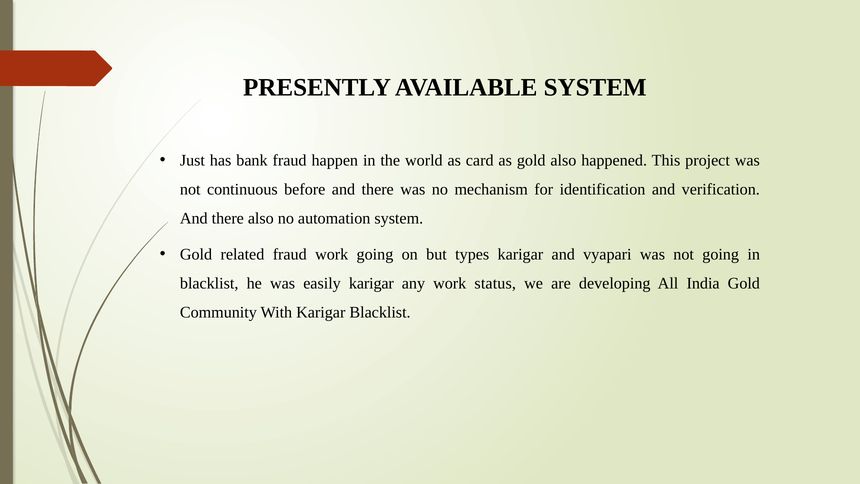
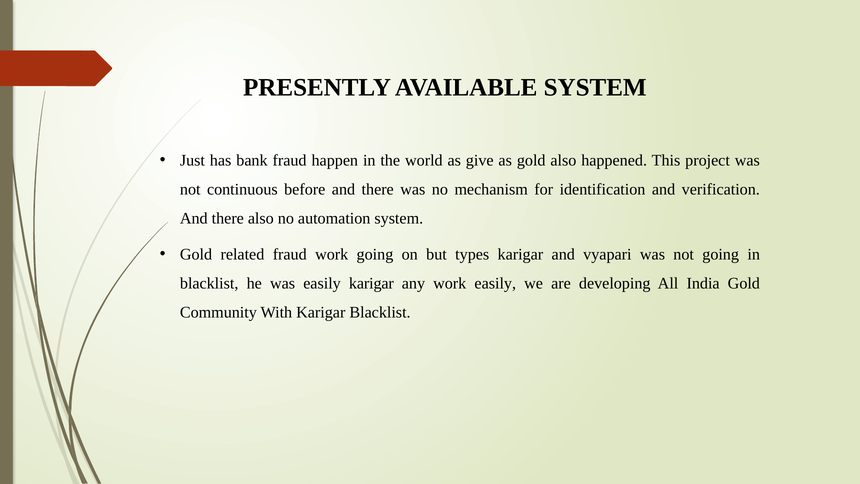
card: card -> give (480, 160)
work status: status -> easily (495, 283)
